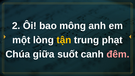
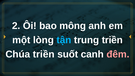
tận colour: yellow -> light blue (64, 40)
trung phạt: phạt -> triền (112, 40)
Chúa giữa: giữa -> triền (44, 54)
